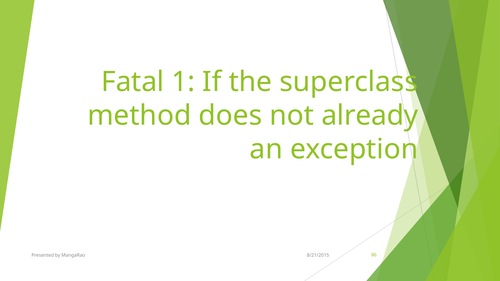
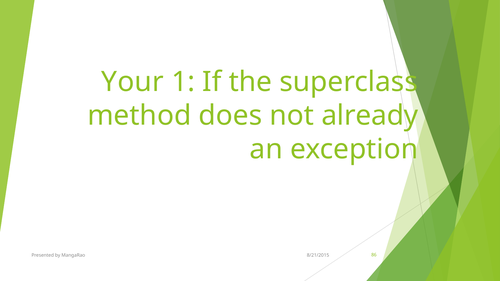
Fatal: Fatal -> Your (133, 82)
